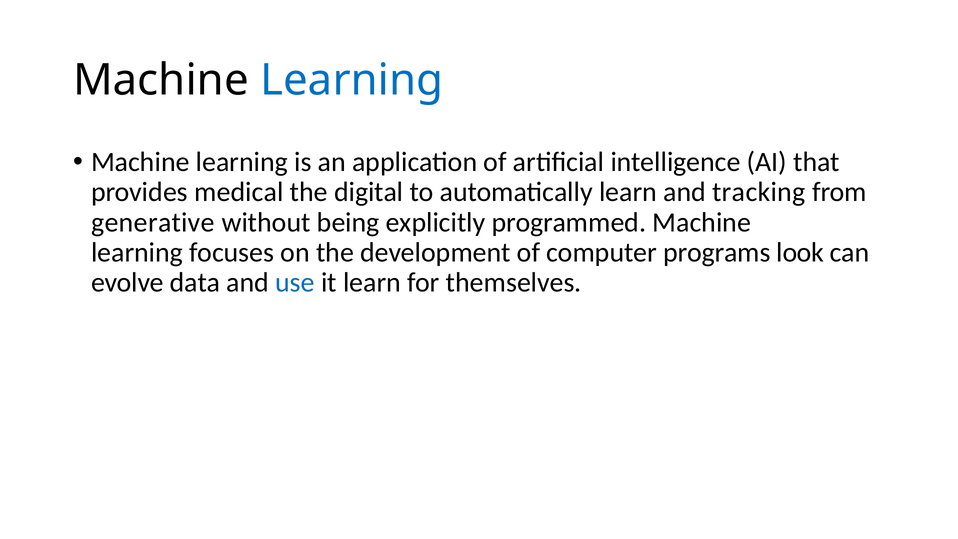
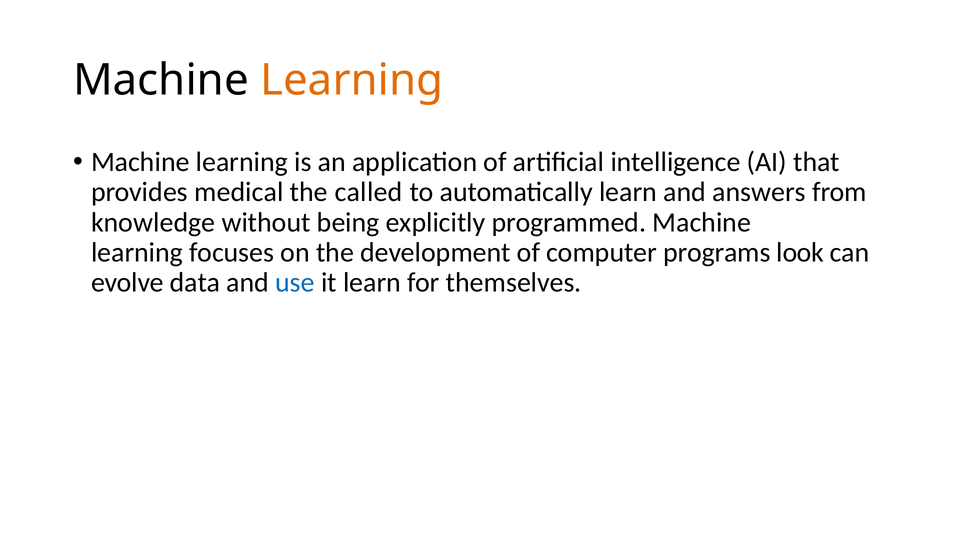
Learning colour: blue -> orange (352, 80)
digital: digital -> called (369, 192)
tracking: tracking -> answers (759, 192)
generative: generative -> knowledge (153, 222)
